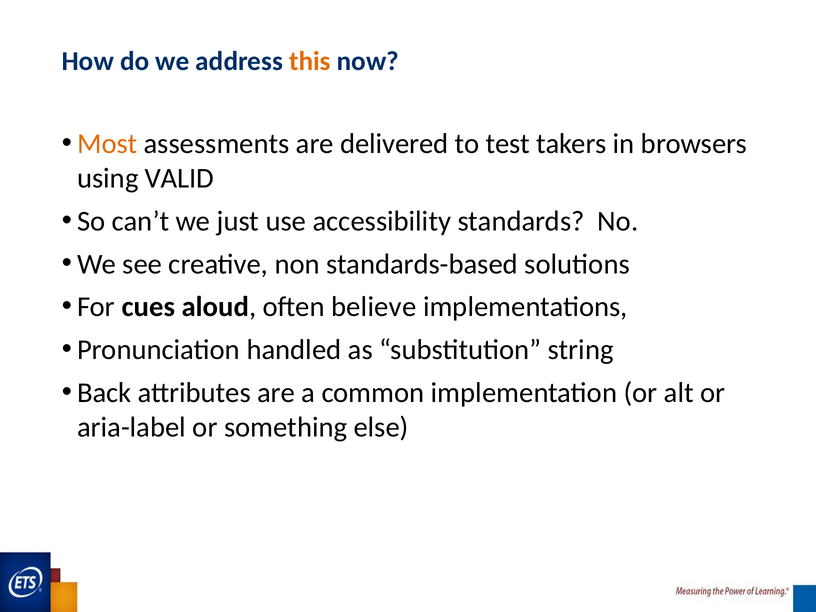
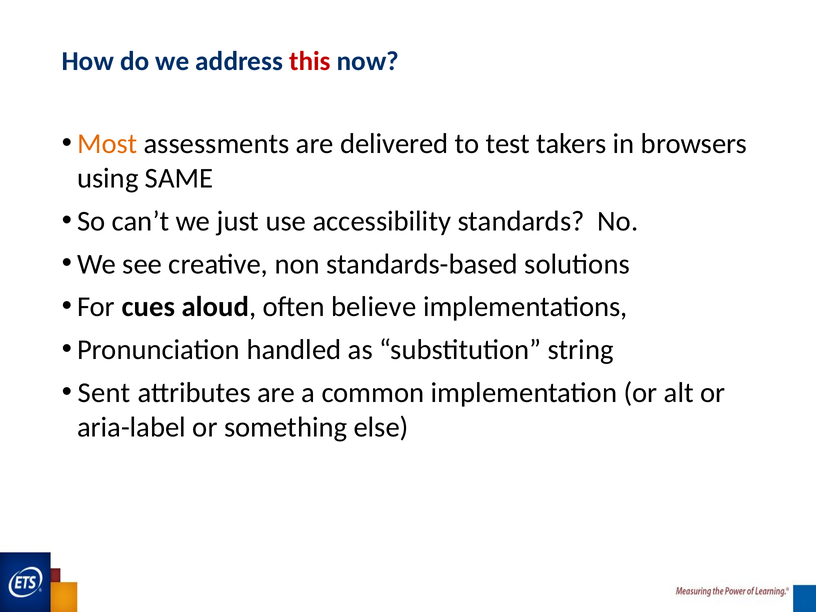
this colour: orange -> red (310, 61)
VALID: VALID -> SAME (179, 178)
Back: Back -> Sent (104, 393)
